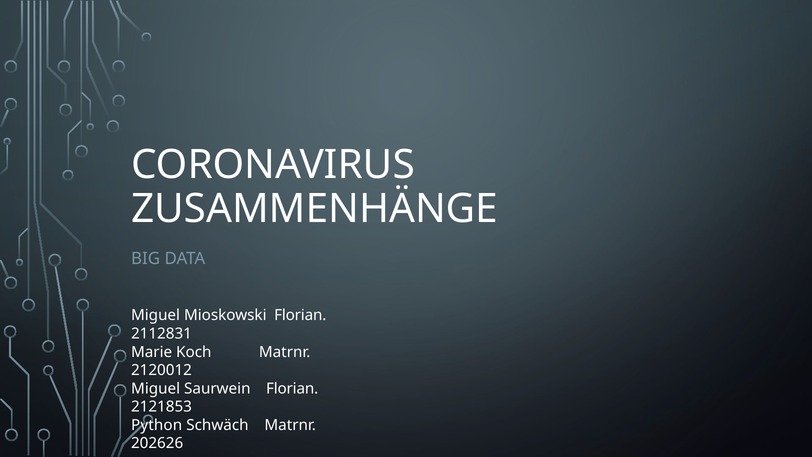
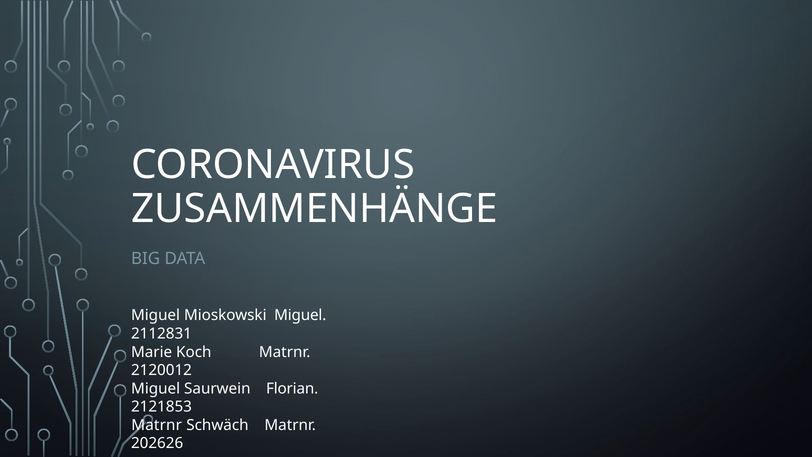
Mioskowski Florian: Florian -> Miguel (300, 315)
Python: Python -> Matrnr (157, 425)
